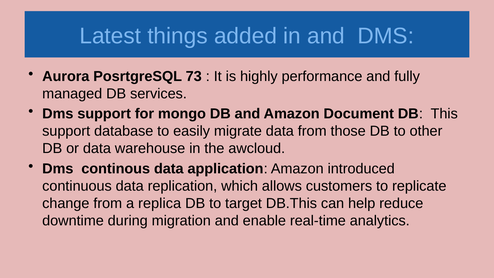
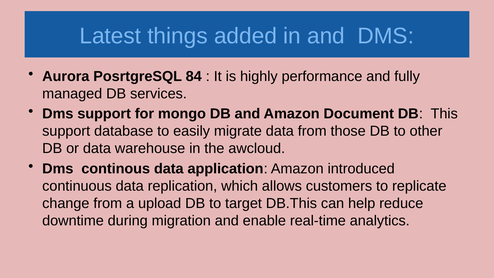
73: 73 -> 84 (194, 76)
replica: replica -> upload (160, 203)
